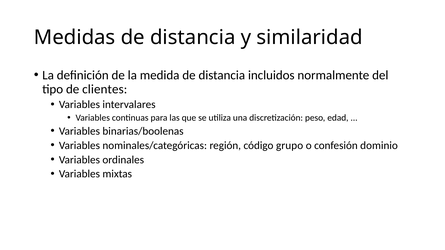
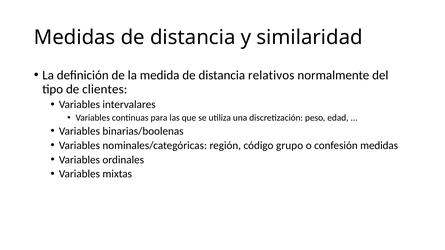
incluidos: incluidos -> relativos (271, 75)
confesión dominio: dominio -> medidas (379, 146)
